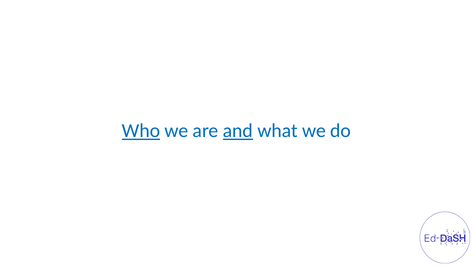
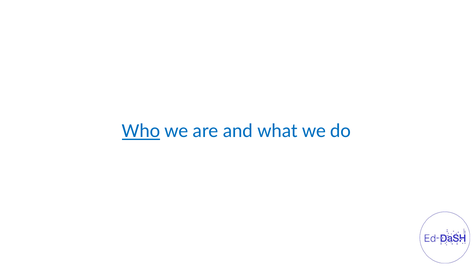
and underline: present -> none (238, 131)
